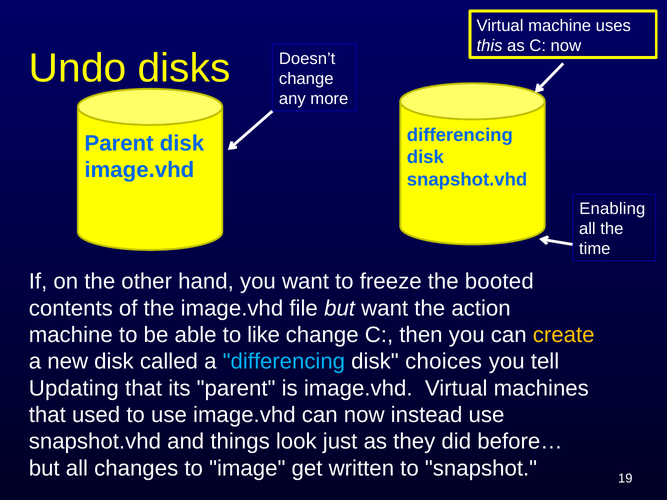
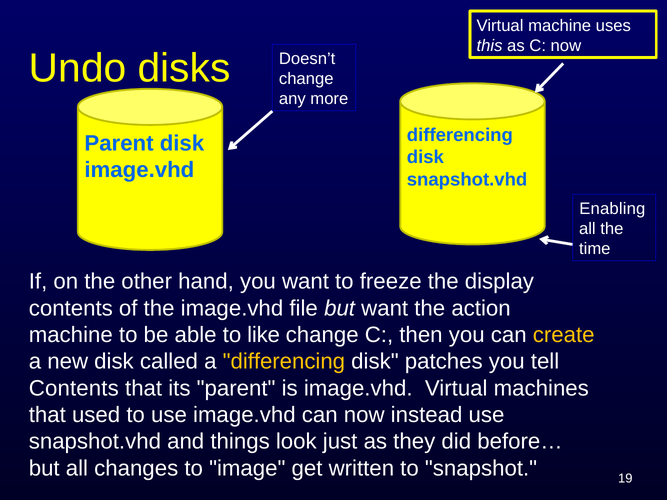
booted: booted -> display (499, 282)
differencing colour: light blue -> yellow (284, 362)
choices: choices -> patches (444, 362)
Updating: Updating -> Contents (74, 388)
